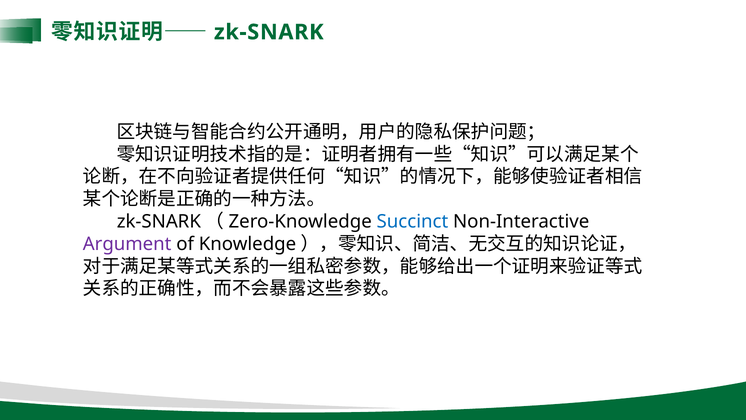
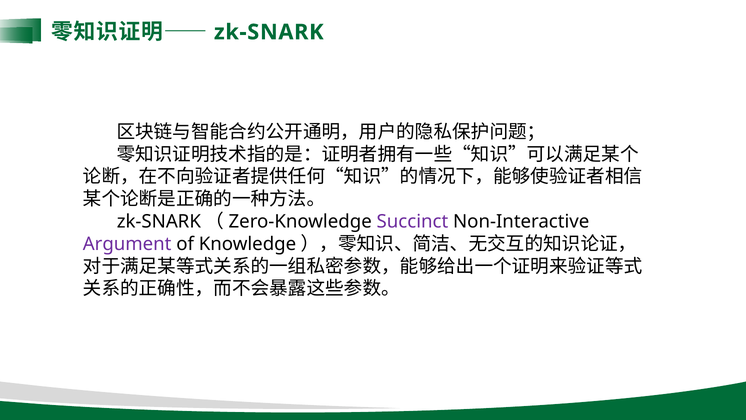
Succinct colour: blue -> purple (412, 221)
